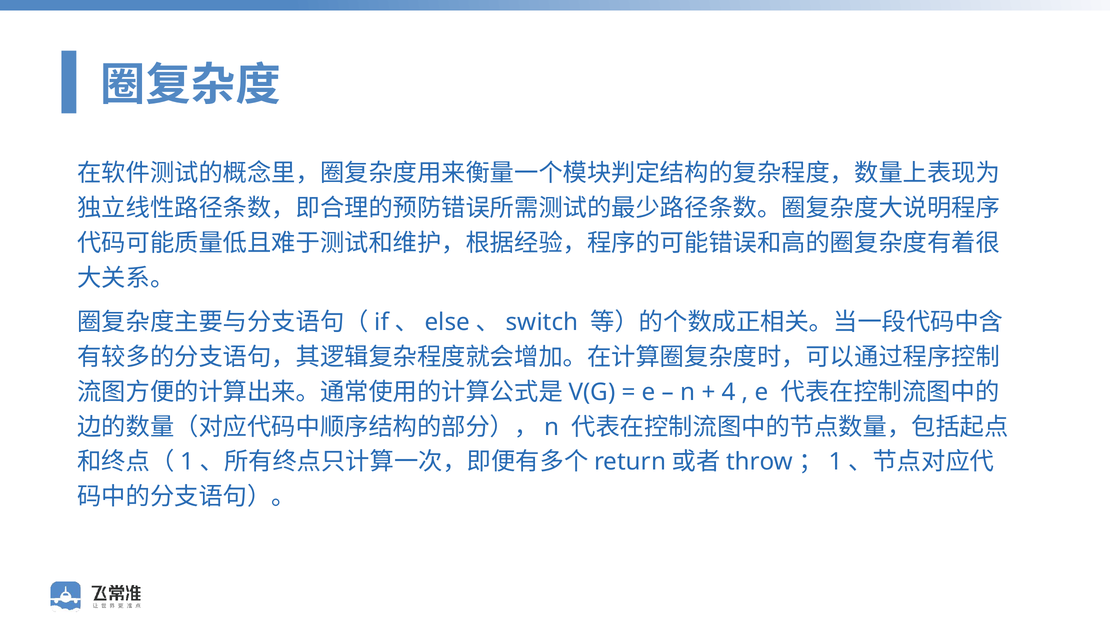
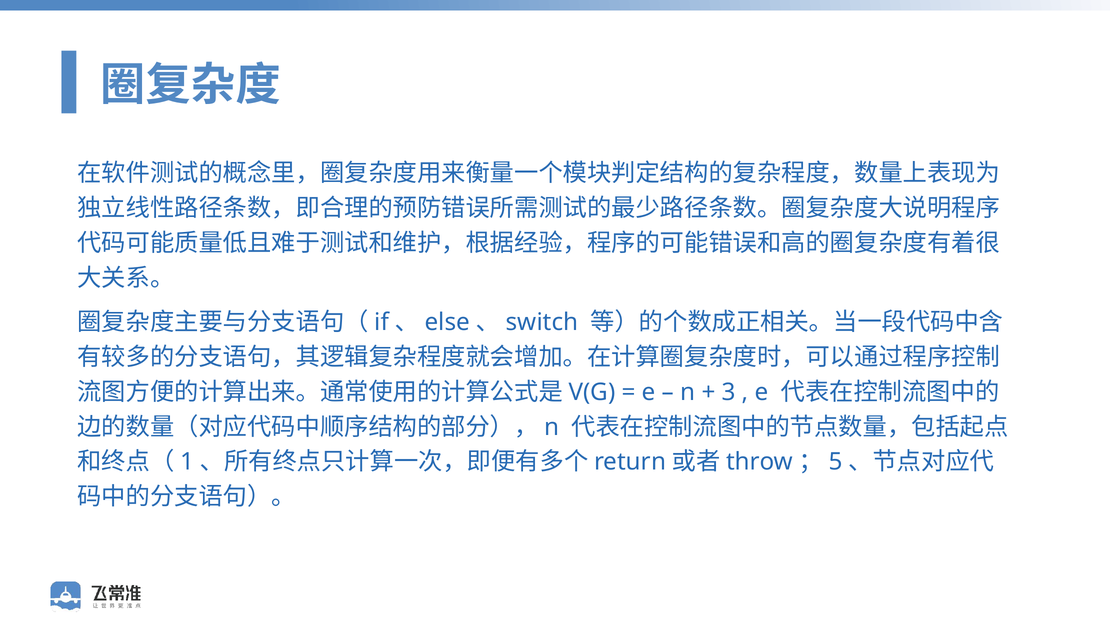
4: 4 -> 3 (729, 392)
1: 1 -> 5 (836, 462)
